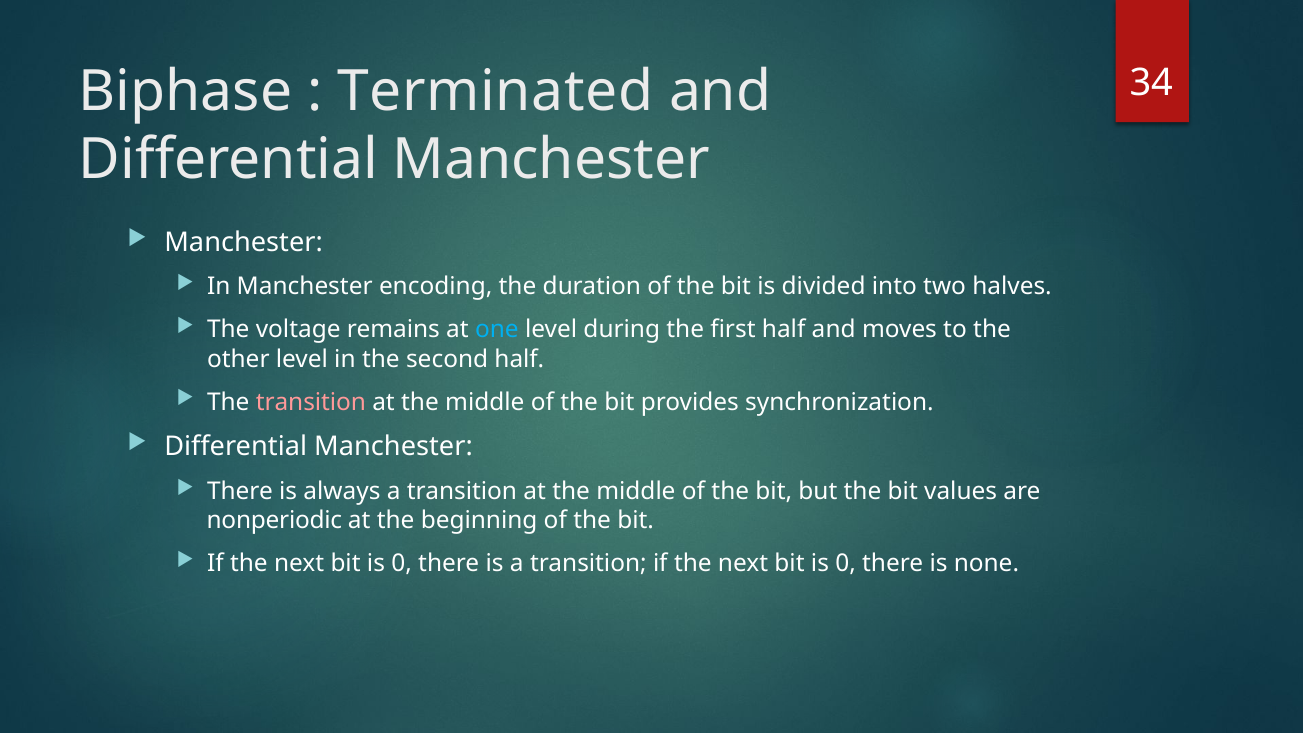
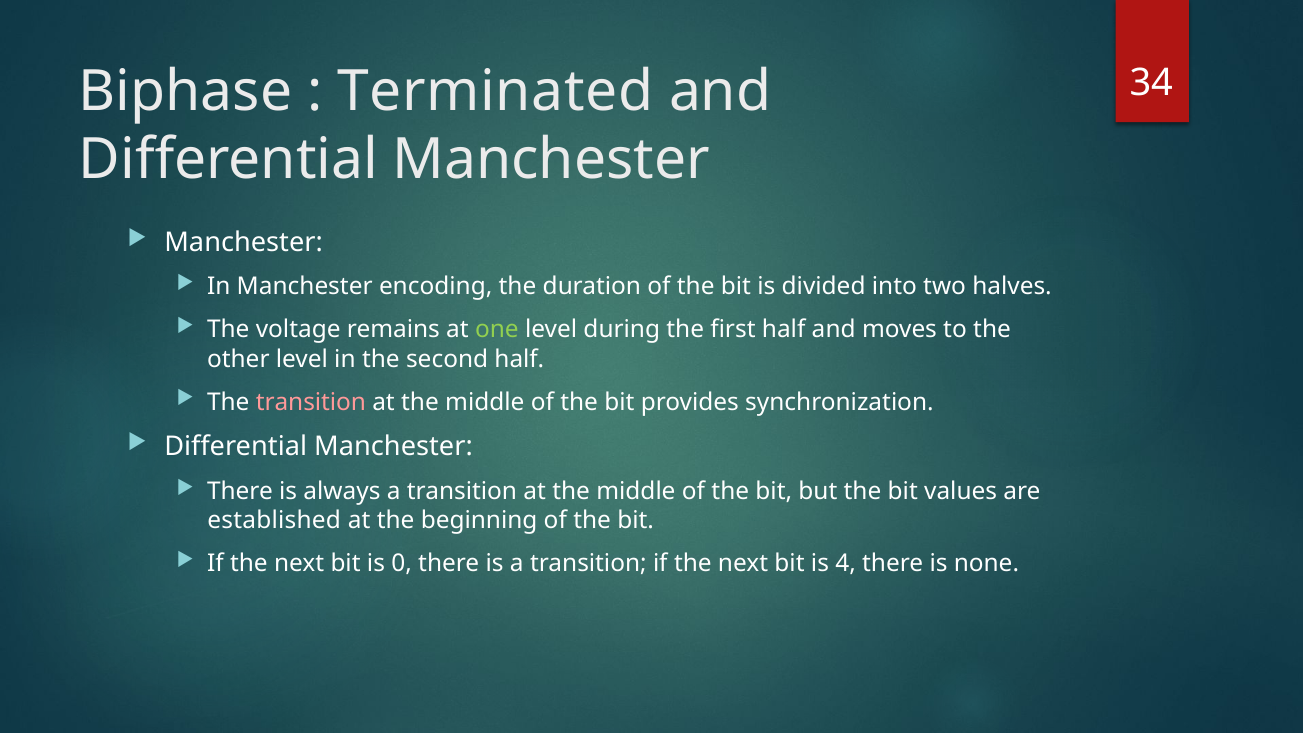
one colour: light blue -> light green (497, 330)
nonperiodic: nonperiodic -> established (274, 520)
0: 0 -> 4 (846, 563)
